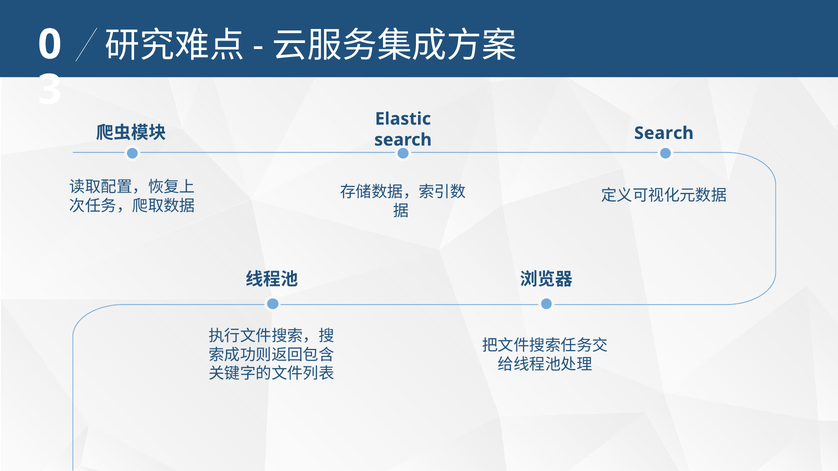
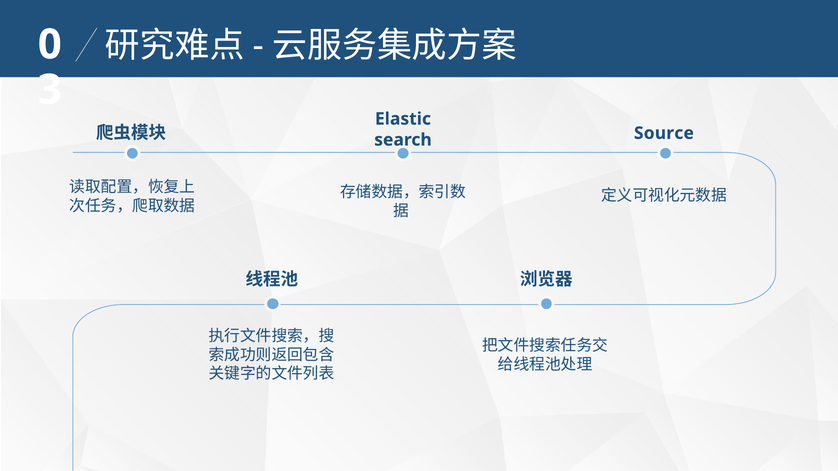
search Search: Search -> Source (664, 133)
